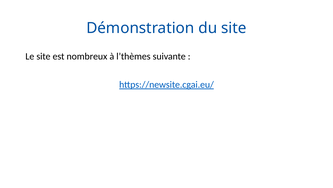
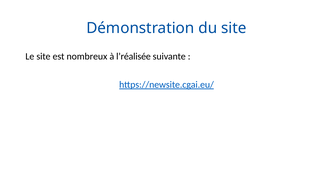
l’thèmes: l’thèmes -> l’réalisée (133, 56)
